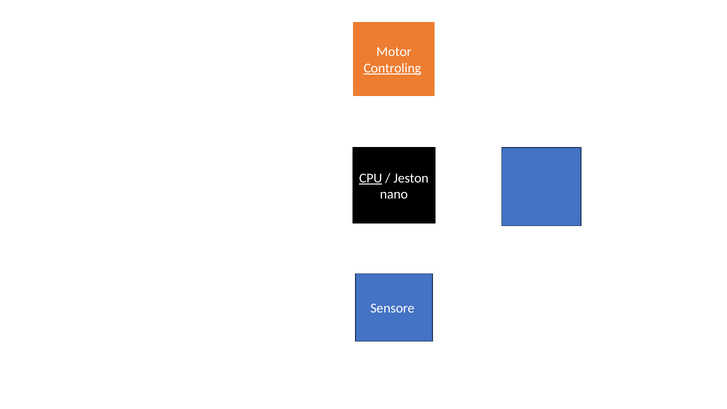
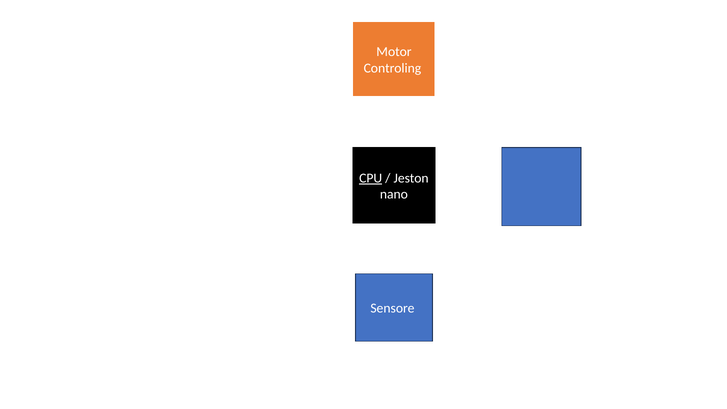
Controling underline: present -> none (392, 68)
